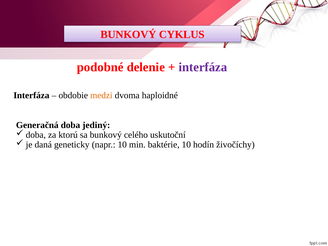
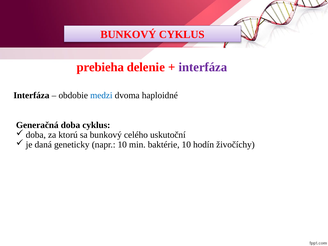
podobné: podobné -> prebieha (100, 67)
medzi colour: orange -> blue (101, 95)
doba jediný: jediný -> cyklus (96, 125)
